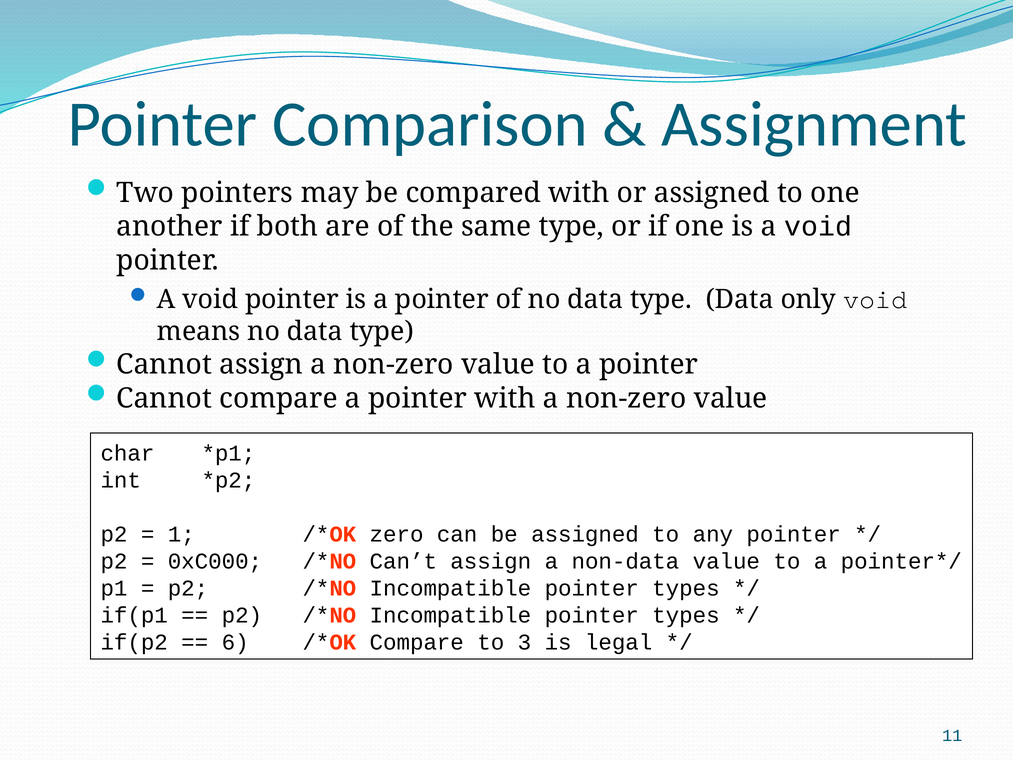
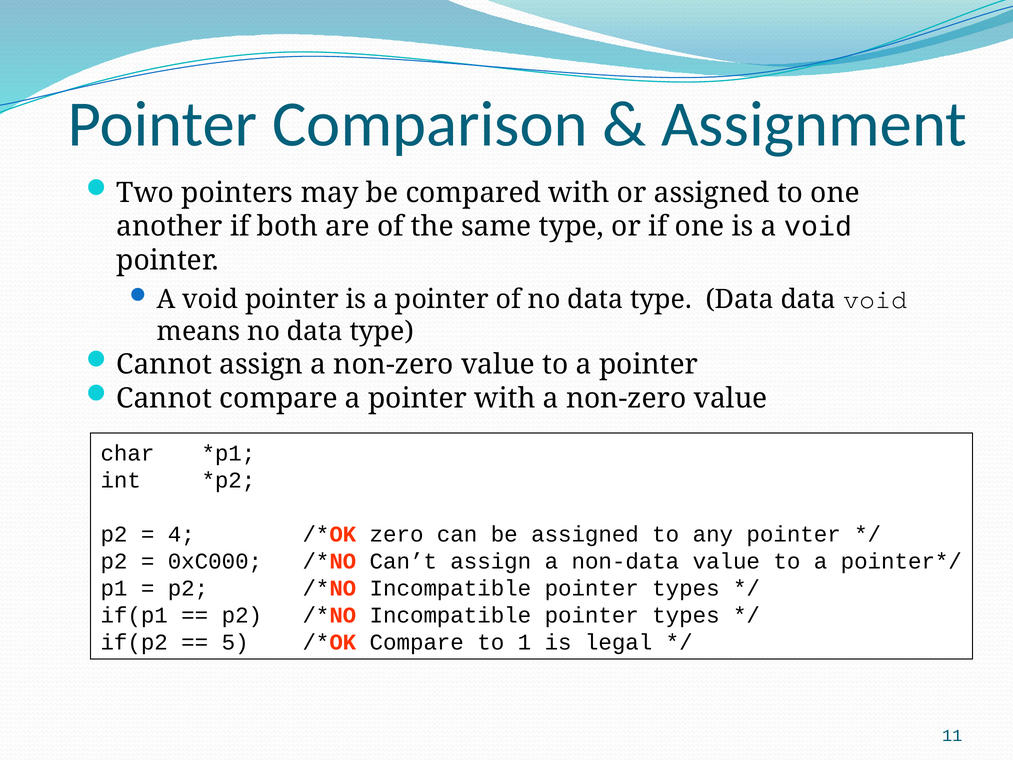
Data only: only -> data (808, 299)
1: 1 -> 4 (181, 534)
6: 6 -> 5 (235, 642)
3: 3 -> 1 (524, 642)
